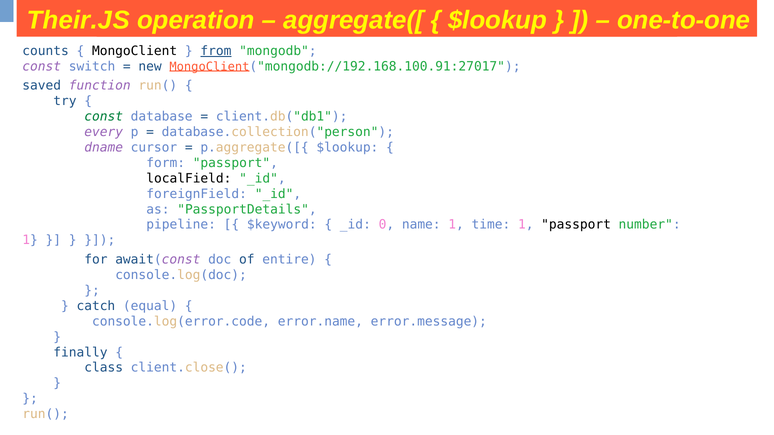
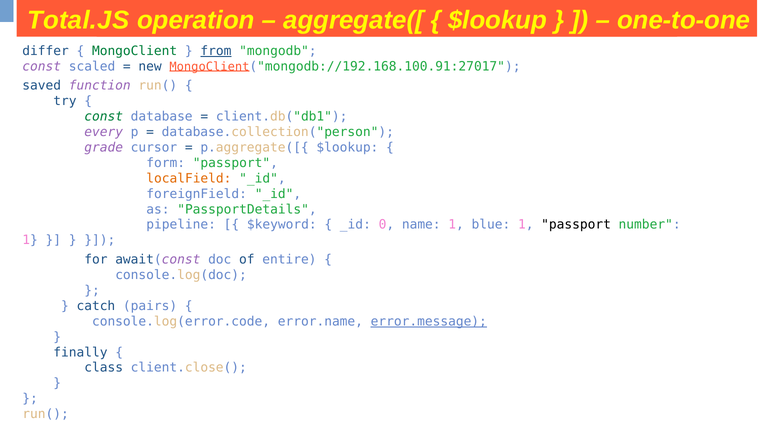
Their.JS: Their.JS -> Total.JS (78, 20)
counts: counts -> differ (46, 51)
MongoClient colour: black -> green (135, 51)
switch: switch -> scaled (92, 66)
dname: dname -> grade (104, 148)
localField colour: black -> orange (189, 179)
time: time -> blue (491, 225)
equal: equal -> pairs (150, 306)
error.message underline: none -> present (429, 322)
